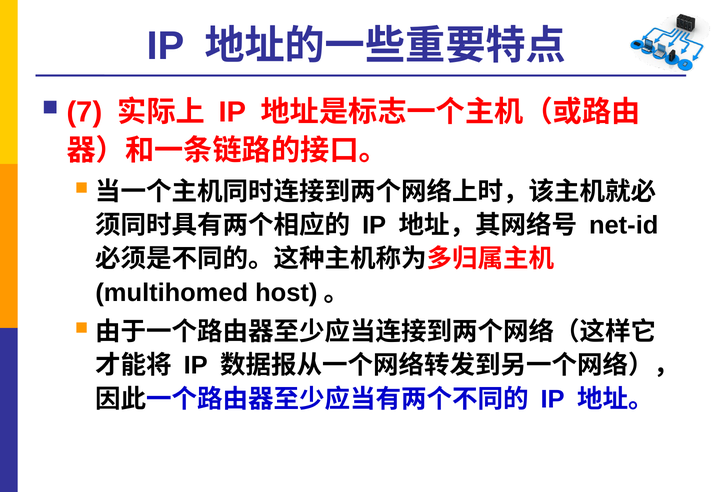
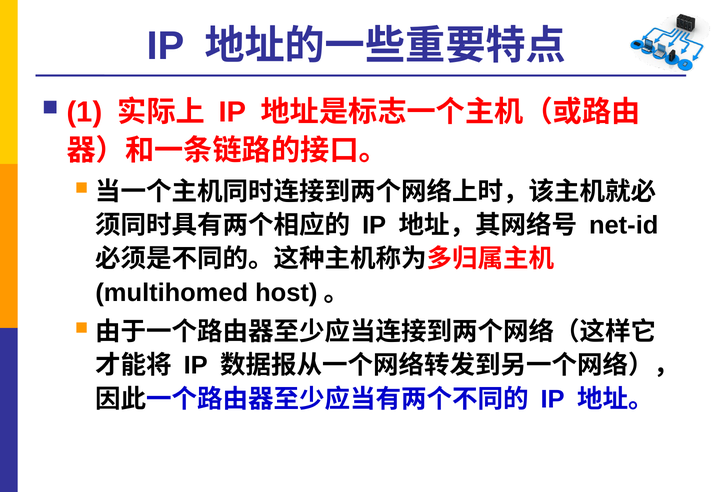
7: 7 -> 1 (85, 112)
